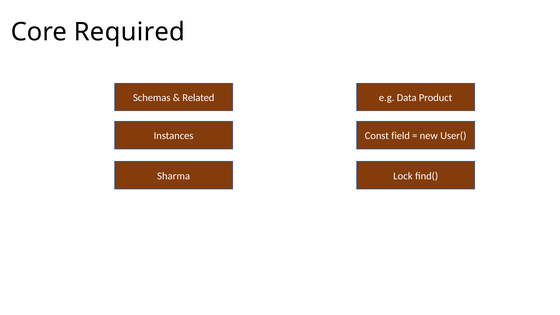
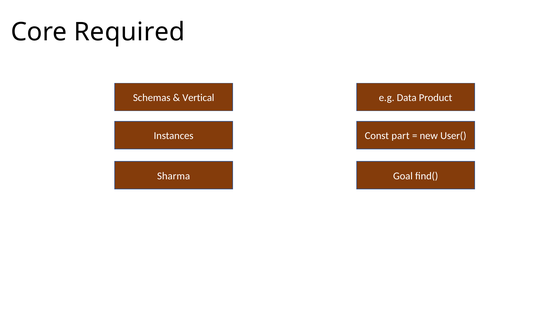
Related: Related -> Vertical (198, 98)
field: field -> part (401, 136)
Lock: Lock -> Goal (403, 176)
